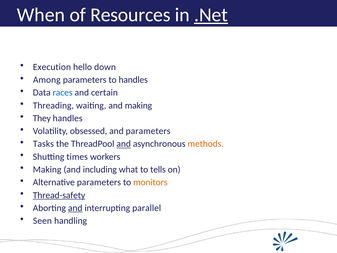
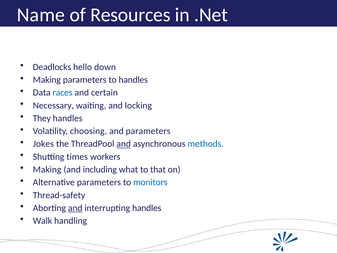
When: When -> Name (41, 15)
.Net underline: present -> none (211, 15)
Execution: Execution -> Deadlocks (52, 67)
Among: Among -> Making (47, 80)
Threading: Threading -> Necessary (53, 105)
and making: making -> locking (138, 105)
obsessed: obsessed -> choosing (89, 131)
Tasks: Tasks -> Jokes (43, 144)
methods colour: orange -> blue (206, 144)
tells: tells -> that (158, 169)
monitors colour: orange -> blue (150, 182)
Thread-safety underline: present -> none (59, 195)
interrupting parallel: parallel -> handles (147, 208)
Seen: Seen -> Walk (42, 221)
